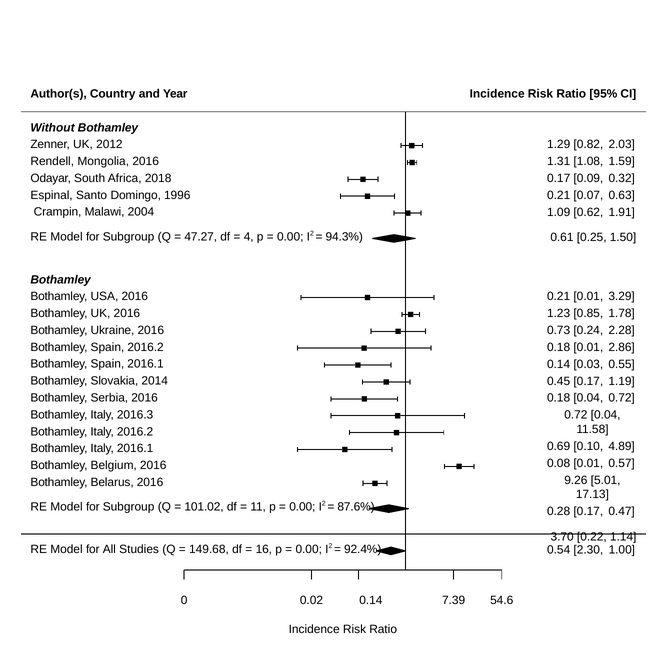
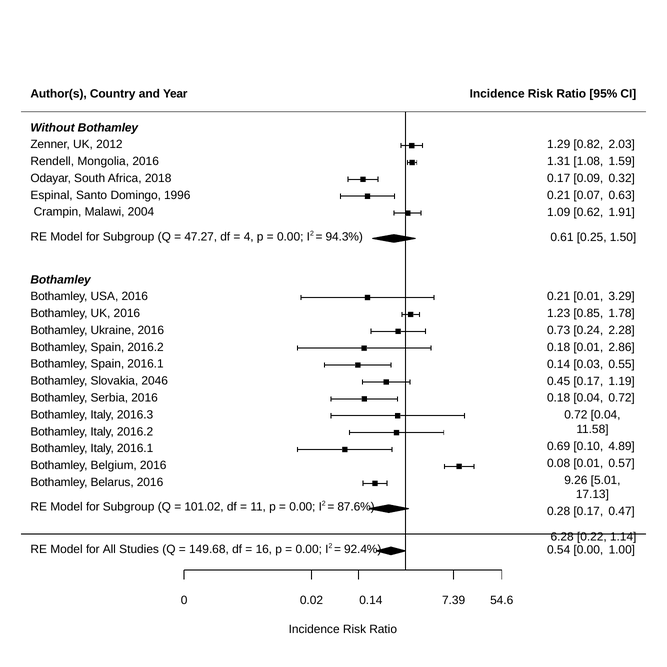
2014: 2014 -> 2046 (155, 381)
3.70: 3.70 -> 6.28 (562, 537)
0.54 2.30: 2.30 -> 0.00 (588, 550)
